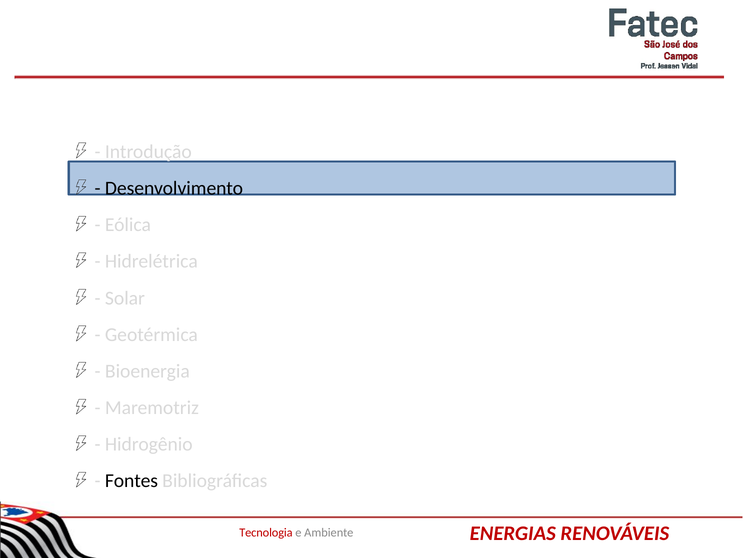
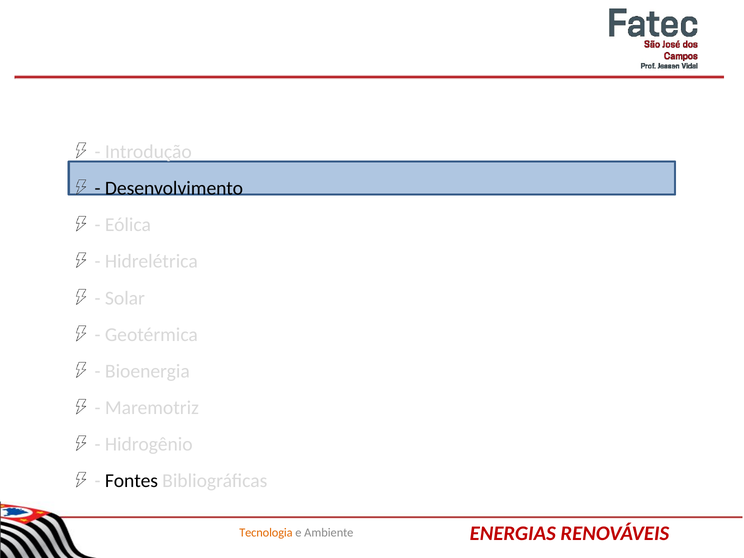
Tecnologia colour: red -> orange (266, 533)
